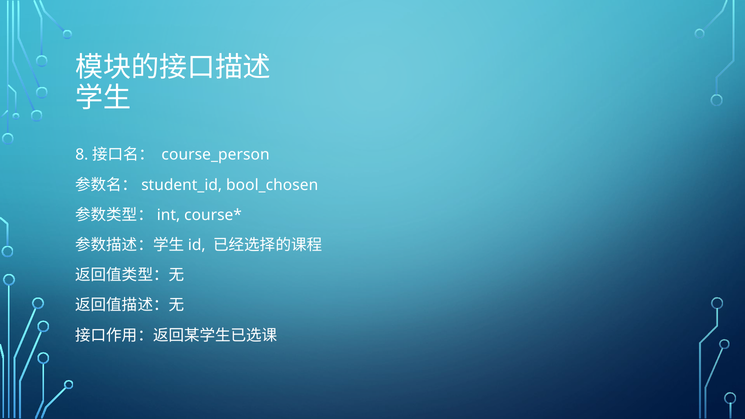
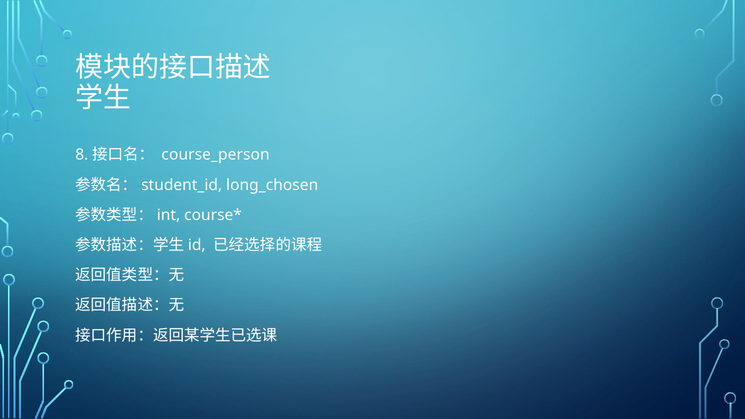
bool_chosen: bool_chosen -> long_chosen (272, 185)
